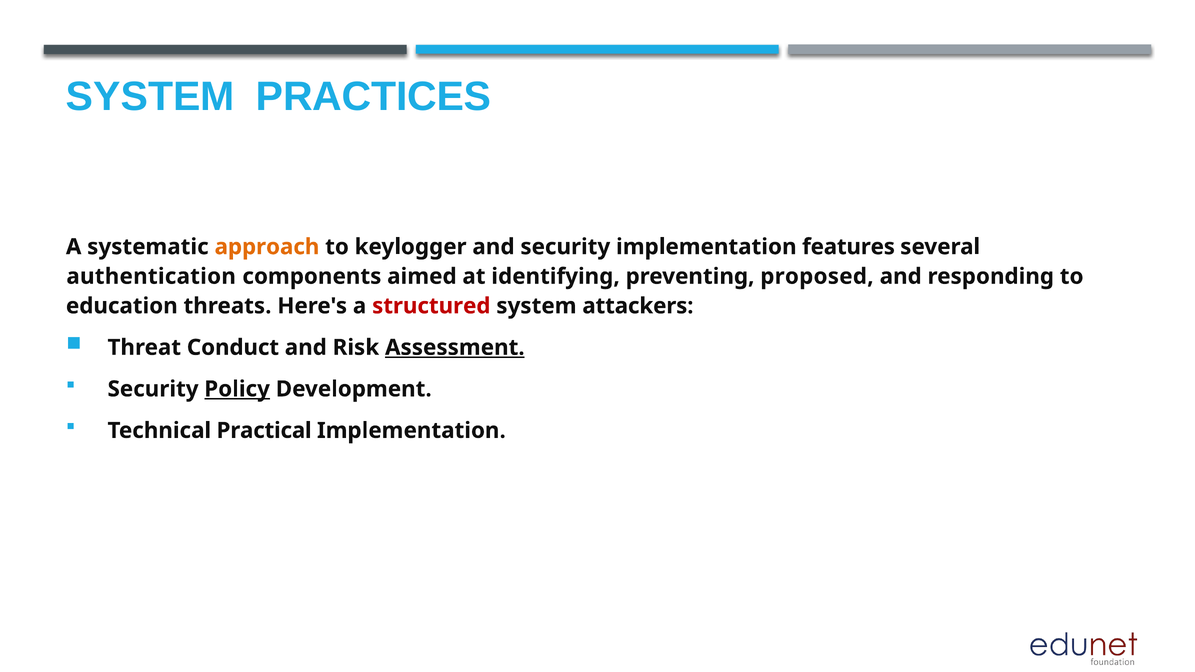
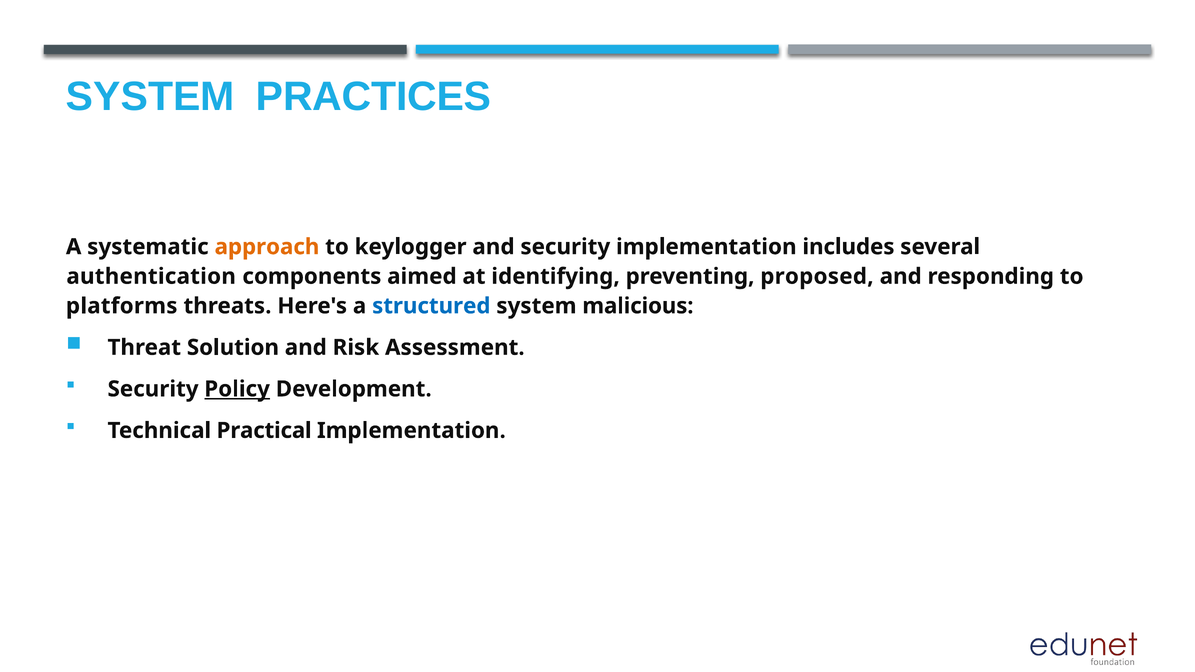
features: features -> includes (848, 247)
education: education -> platforms (122, 306)
structured colour: red -> blue (431, 306)
attackers: attackers -> malicious (638, 306)
Conduct: Conduct -> Solution (233, 348)
Assessment underline: present -> none (455, 348)
